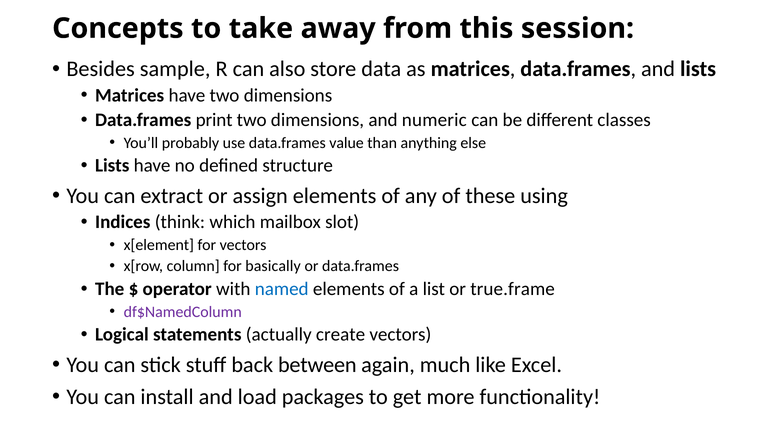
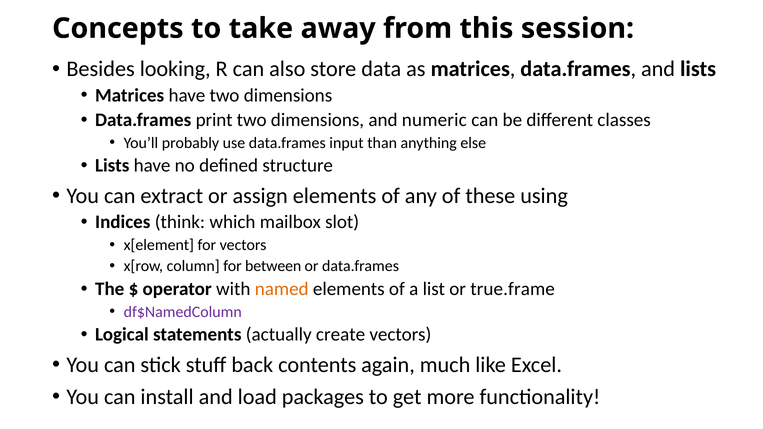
sample: sample -> looking (175, 69)
value: value -> input (346, 143)
basically: basically -> between (273, 266)
named colour: blue -> orange (282, 289)
between: between -> contents (317, 365)
